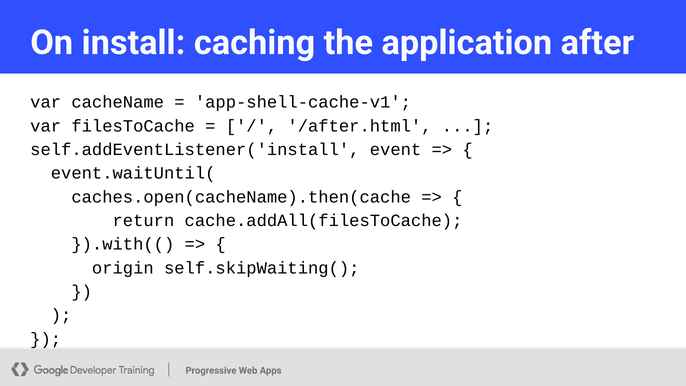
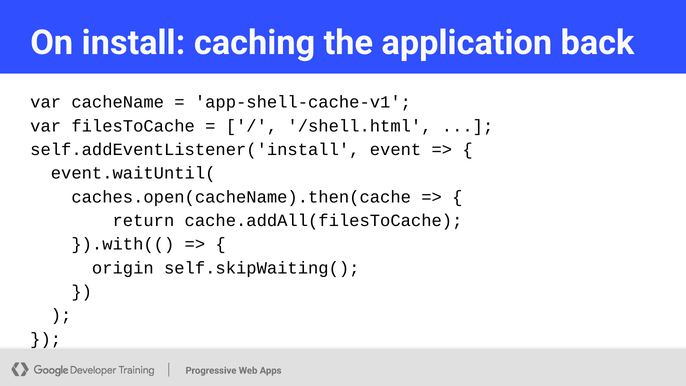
after: after -> back (597, 43)
/after.html: /after.html -> /shell.html (360, 126)
